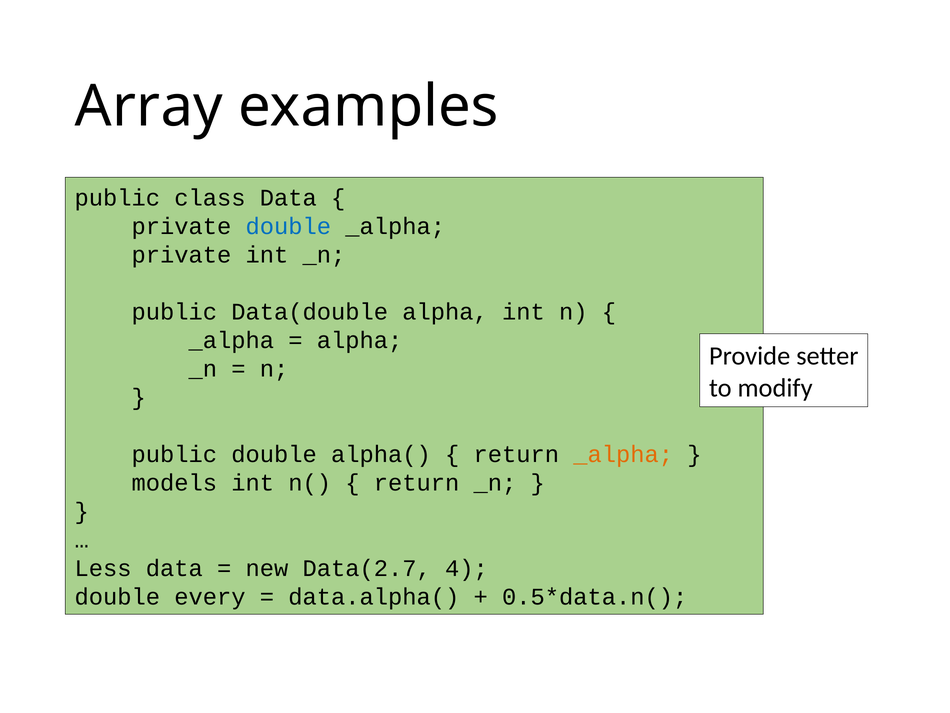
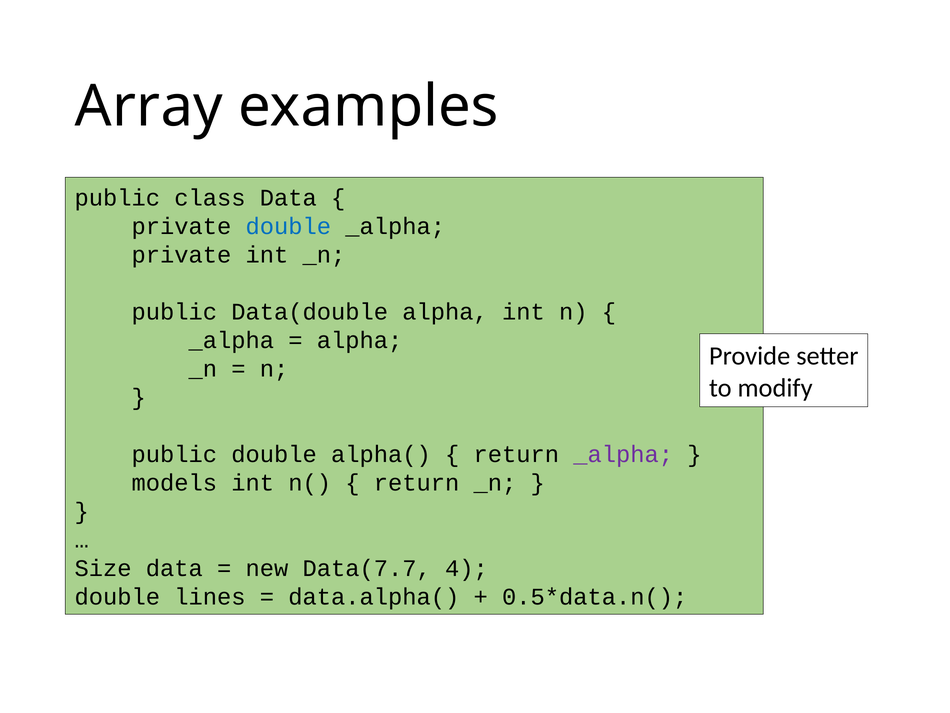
_alpha colour: orange -> purple (623, 454)
Less: Less -> Size (103, 568)
Data(2.7: Data(2.7 -> Data(7.7 (367, 568)
every: every -> lines (210, 597)
